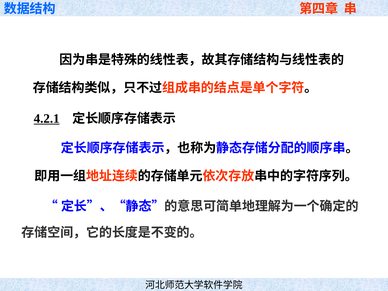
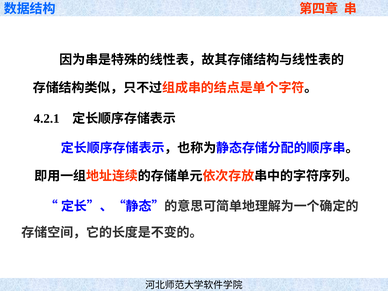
4.2.1 underline: present -> none (47, 119)
